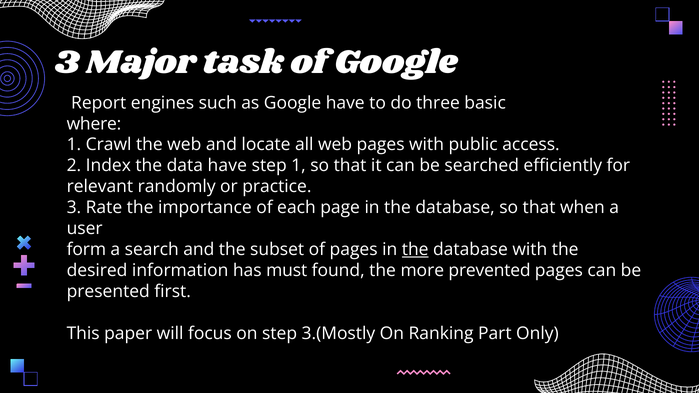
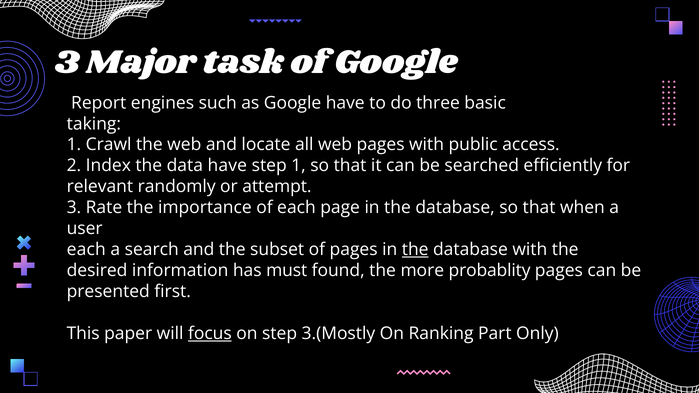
where: where -> taking (94, 124)
practice: practice -> attempt (277, 187)
form: form -> each (86, 250)
prevented: prevented -> probablity (490, 271)
focus underline: none -> present (210, 334)
